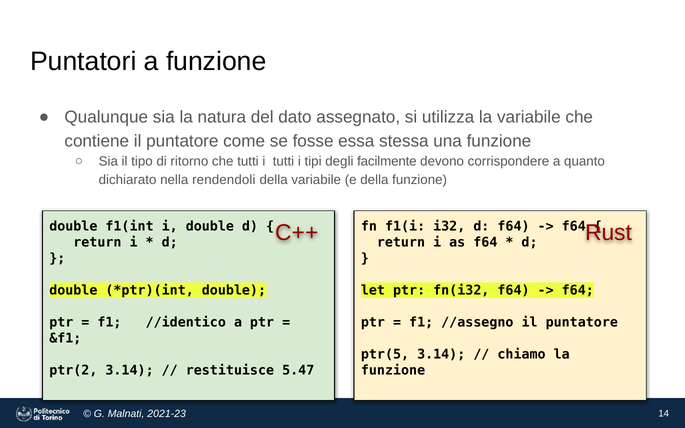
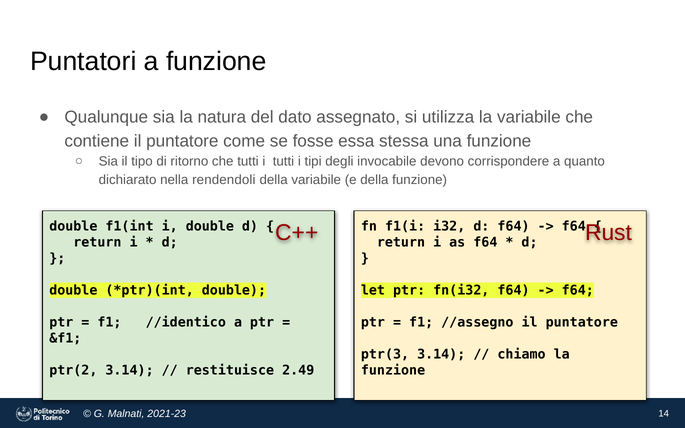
facilmente: facilmente -> invocabile (387, 161)
ptr(5: ptr(5 -> ptr(3 (385, 355)
5.47: 5.47 -> 2.49 (298, 370)
